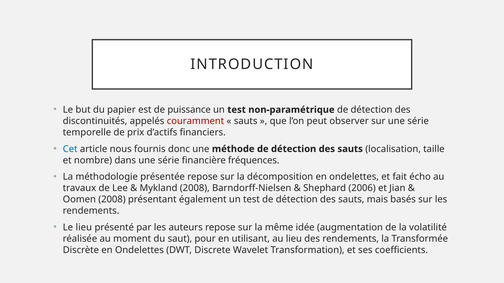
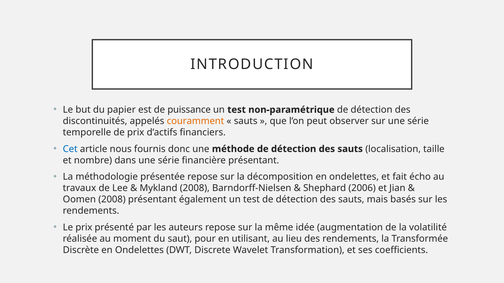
couramment colour: red -> orange (195, 121)
financière fréquences: fréquences -> présentant (254, 161)
Le lieu: lieu -> prix (84, 228)
